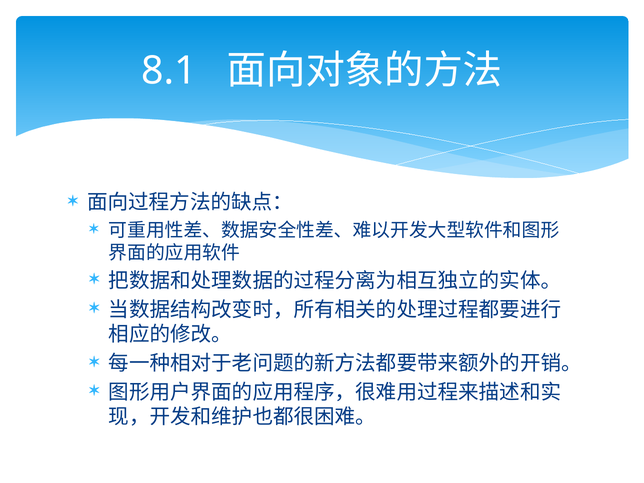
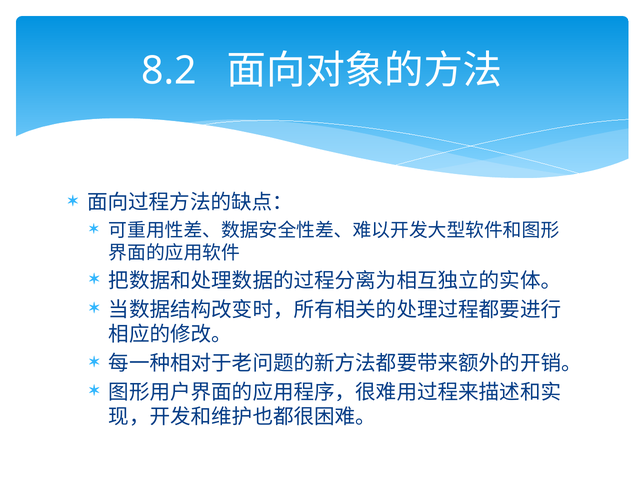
8.1: 8.1 -> 8.2 (169, 71)
